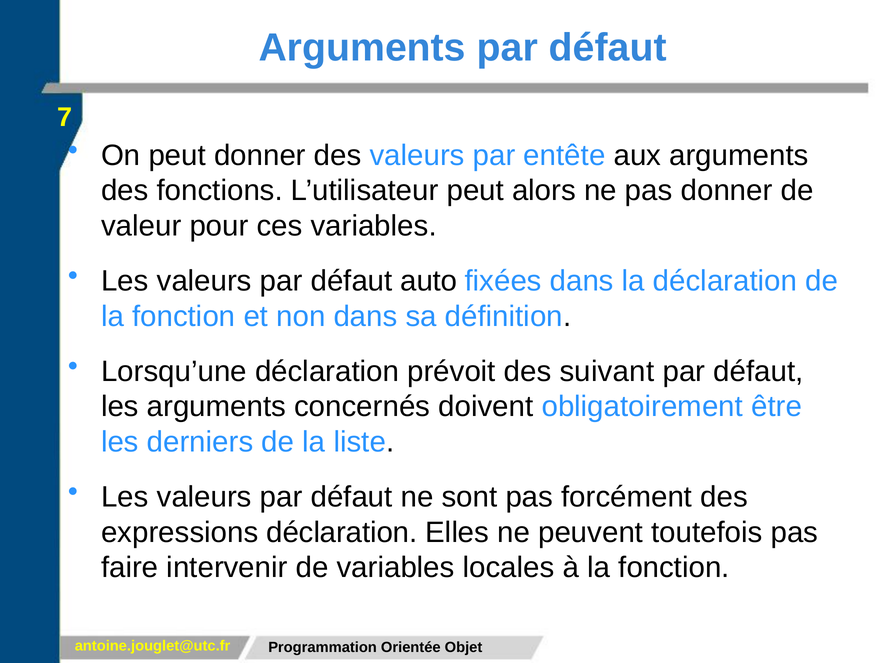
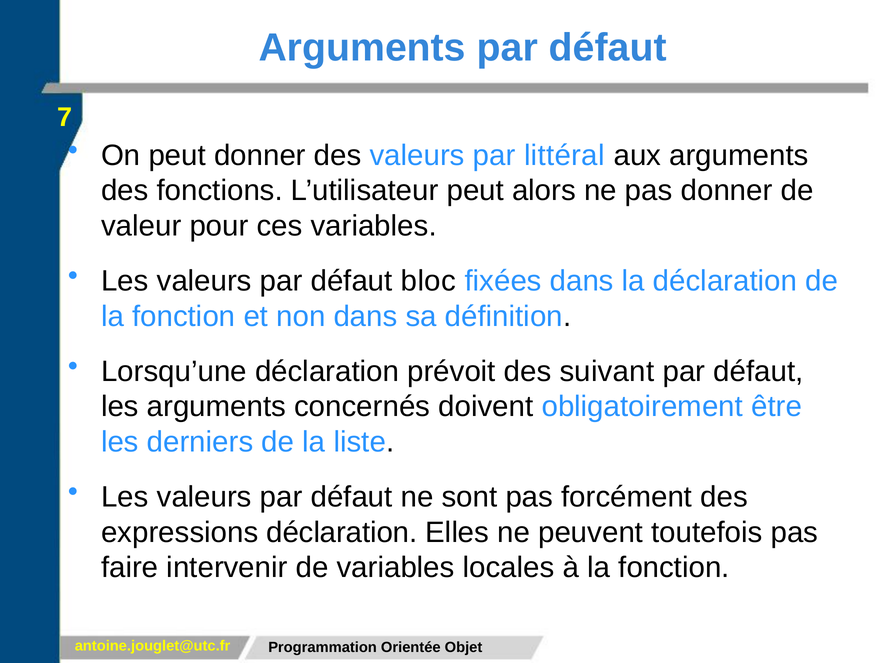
entête: entête -> littéral (564, 155)
auto: auto -> bloc (428, 281)
